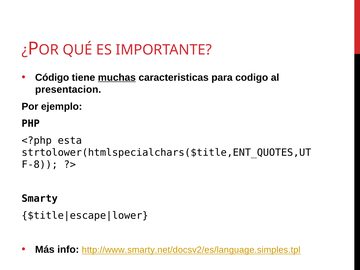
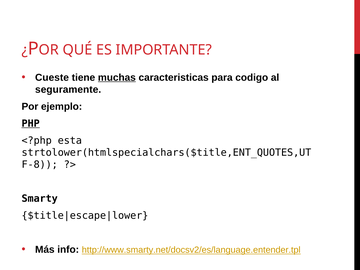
Código: Código -> Cueste (52, 77)
presentacion: presentacion -> seguramente (68, 90)
PHP underline: none -> present (31, 124)
http://www.smarty.net/docsv2/es/language.simples.tpl: http://www.smarty.net/docsv2/es/language.simples.tpl -> http://www.smarty.net/docsv2/es/language.entender.tpl (191, 250)
